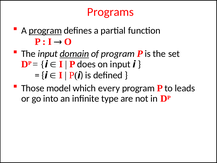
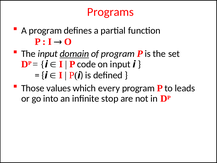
program underline: present -> none (45, 31)
does: does -> code (86, 64)
model: model -> values (59, 88)
type: type -> stop (110, 98)
